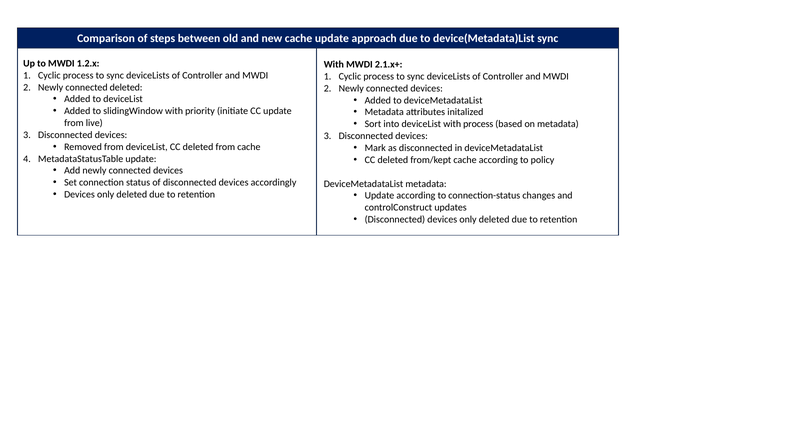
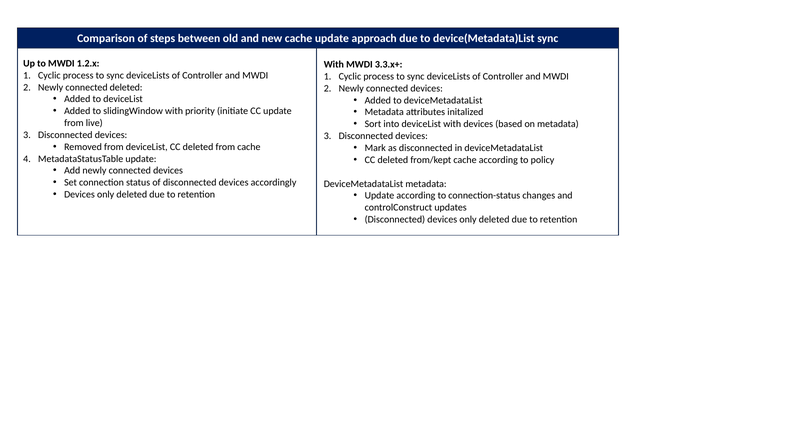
2.1.x+: 2.1.x+ -> 3.3.x+ (389, 64)
with process: process -> devices (478, 124)
